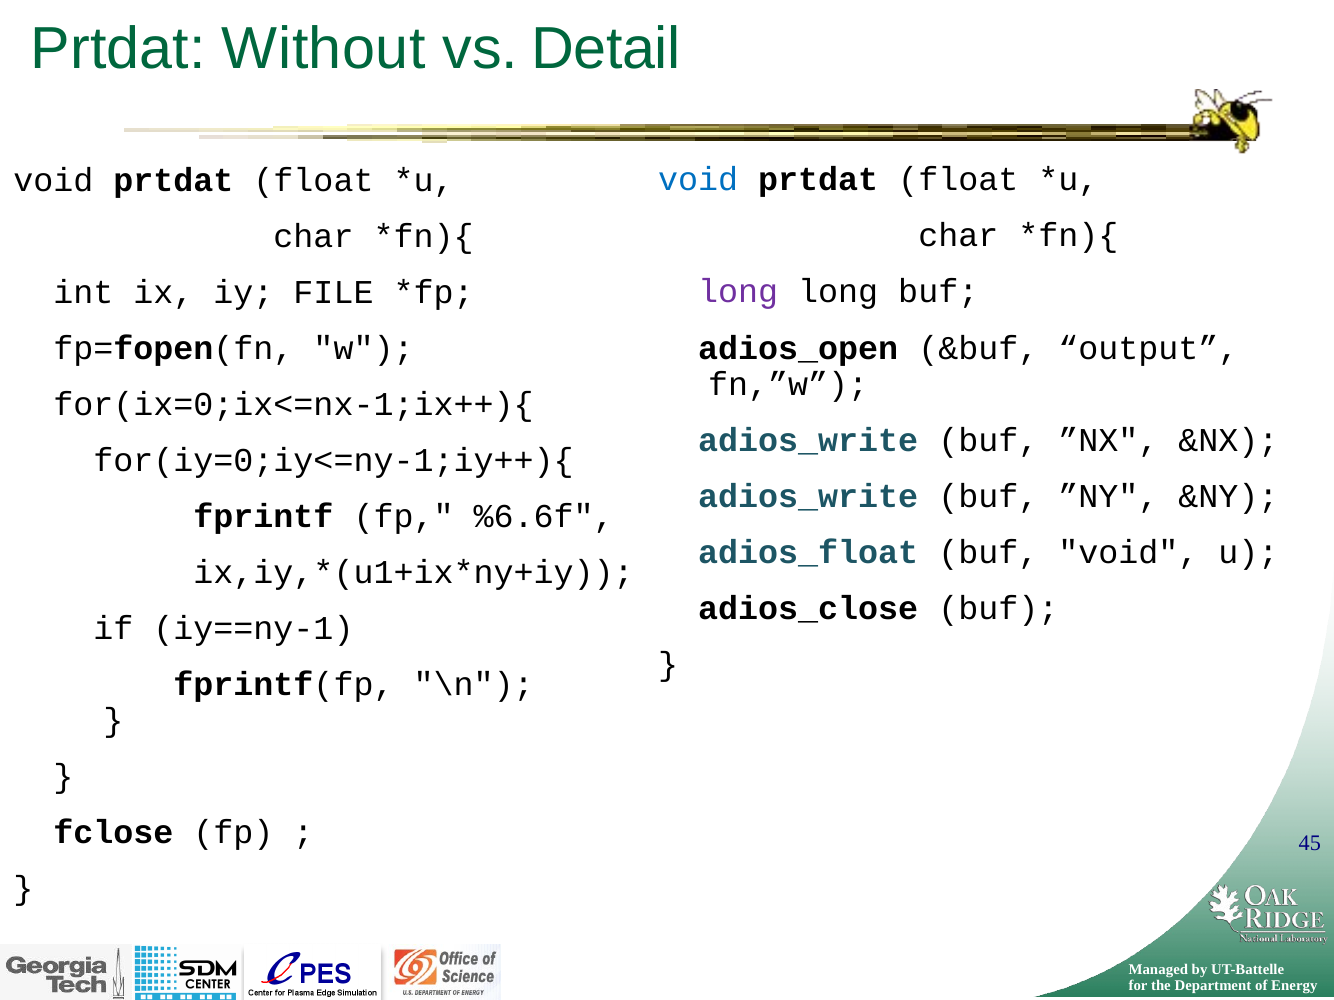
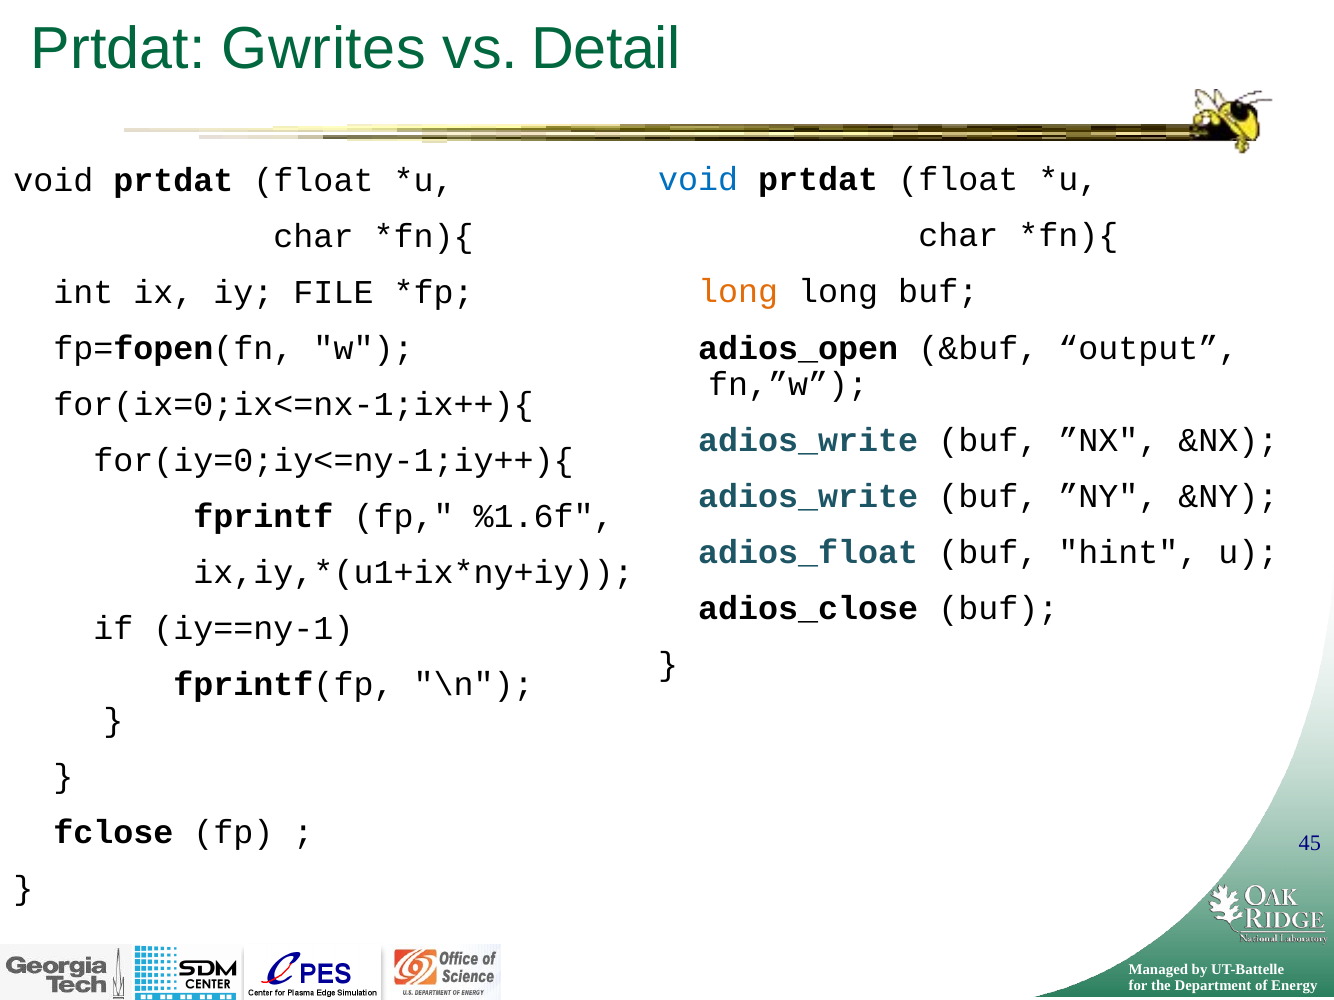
Without: Without -> Gwrites (324, 49)
long colour: purple -> orange (738, 292)
%6.6f: %6.6f -> %1.6f (544, 516)
buf void: void -> hint (1128, 552)
